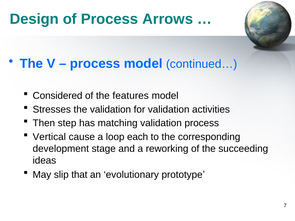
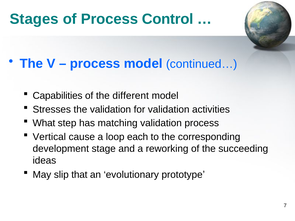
Design: Design -> Stages (34, 19)
Arrows: Arrows -> Control (168, 19)
Considered: Considered -> Capabilities (58, 96)
features: features -> different (131, 96)
Then: Then -> What (44, 123)
